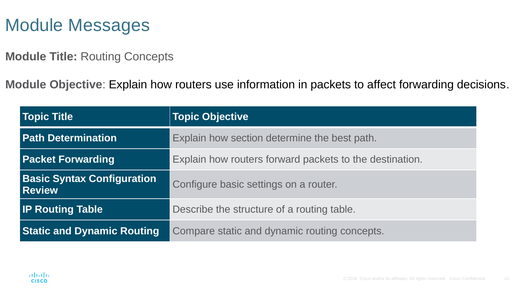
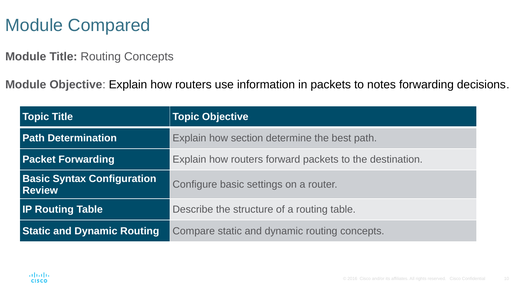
Messages: Messages -> Compared (109, 26)
affect: affect -> notes (381, 85)
